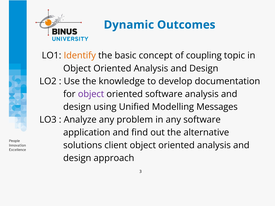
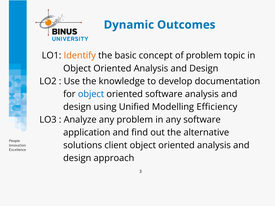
of coupling: coupling -> problem (204, 56)
object colour: purple -> blue (91, 94)
Messages: Messages -> Efficiency (217, 107)
